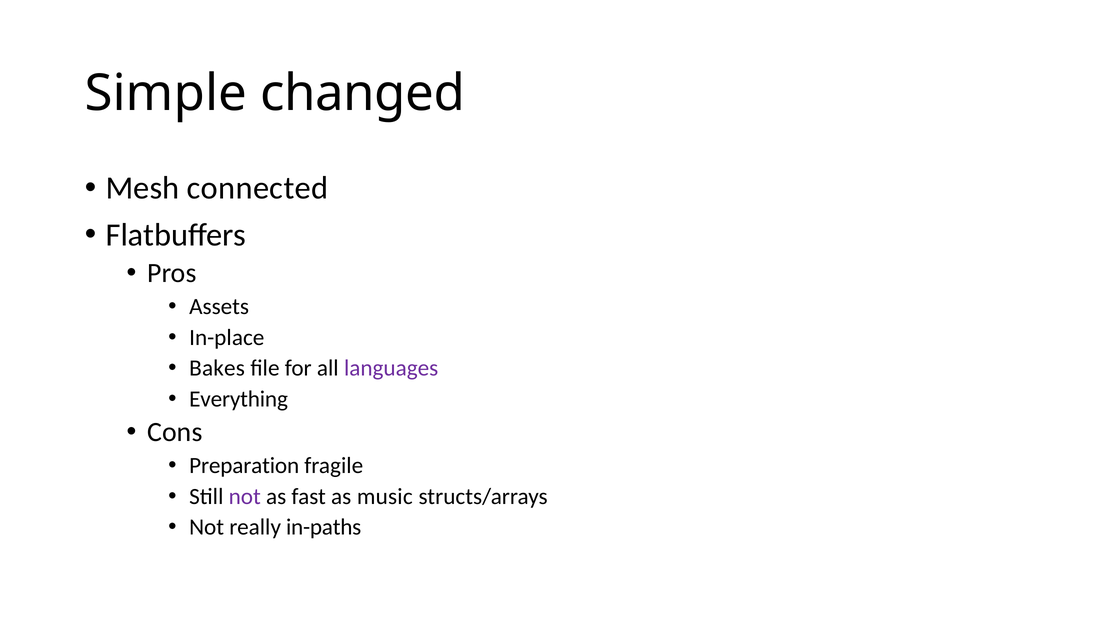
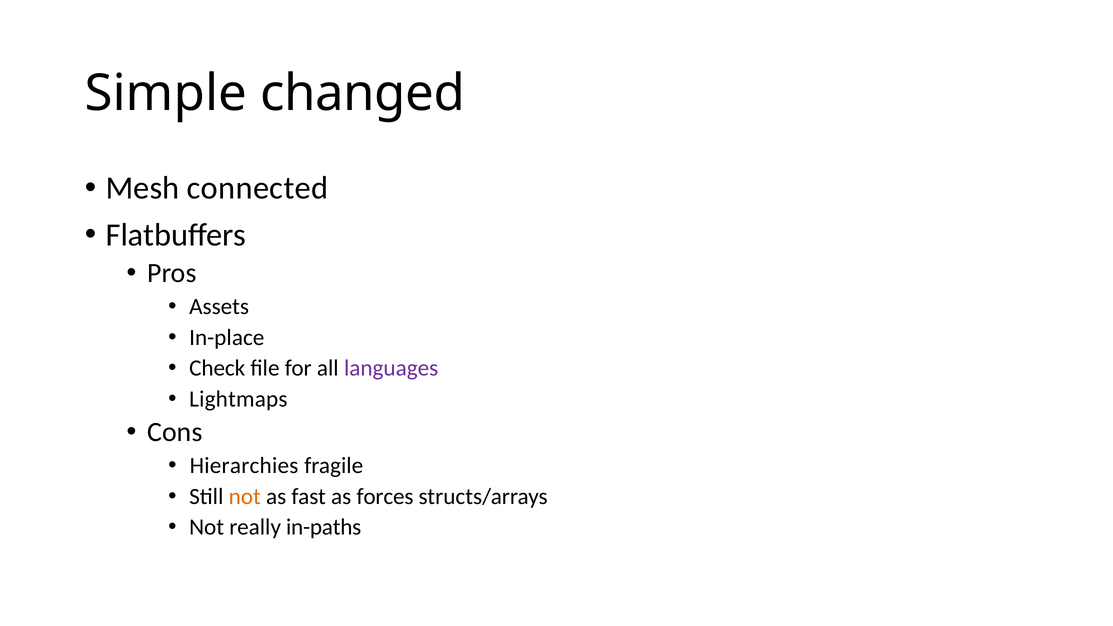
Bakes: Bakes -> Check (217, 368)
Everything: Everything -> Lightmaps (238, 399)
Preparation: Preparation -> Hierarchies (244, 466)
not colour: purple -> orange (245, 497)
music: music -> forces (385, 497)
